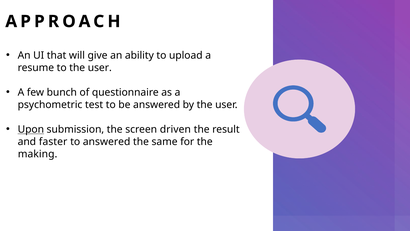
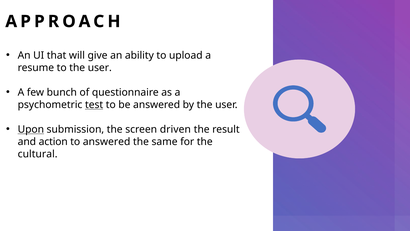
test underline: none -> present (94, 105)
faster: faster -> action (53, 141)
making: making -> cultural (38, 154)
